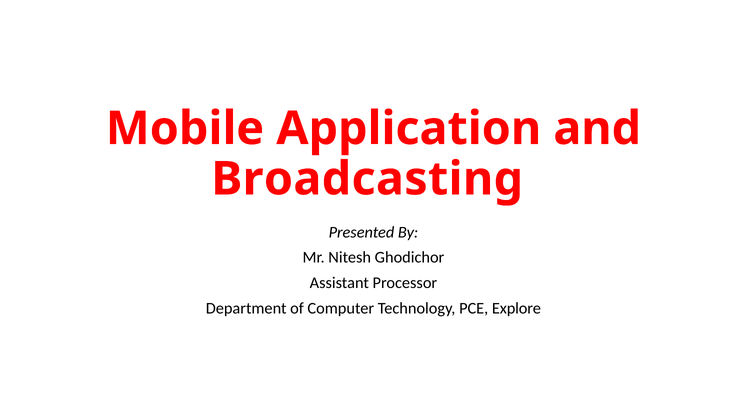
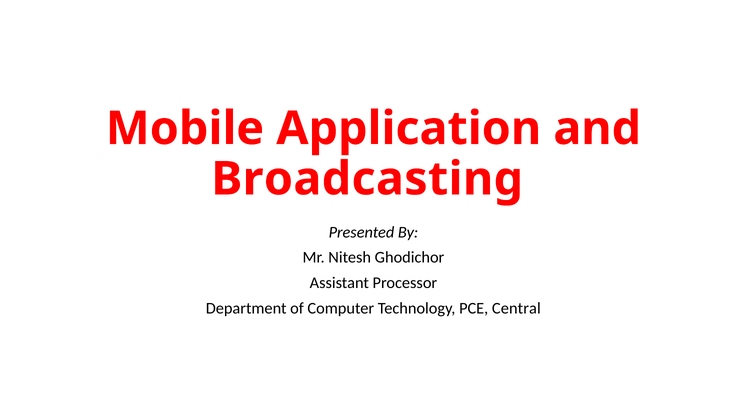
Explore: Explore -> Central (516, 309)
